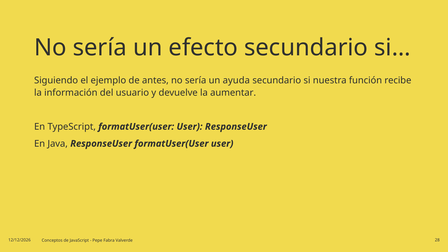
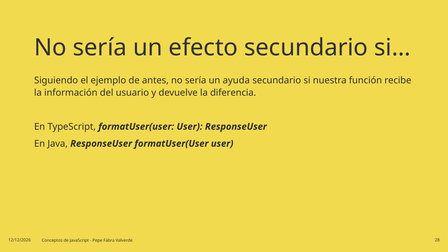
aumentar: aumentar -> diferencia (233, 93)
